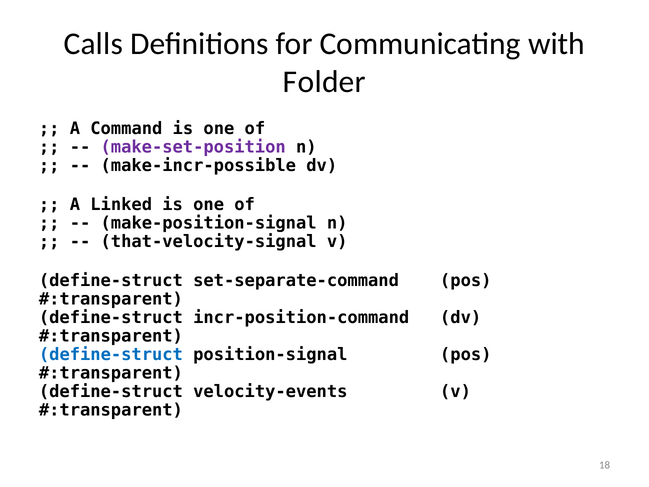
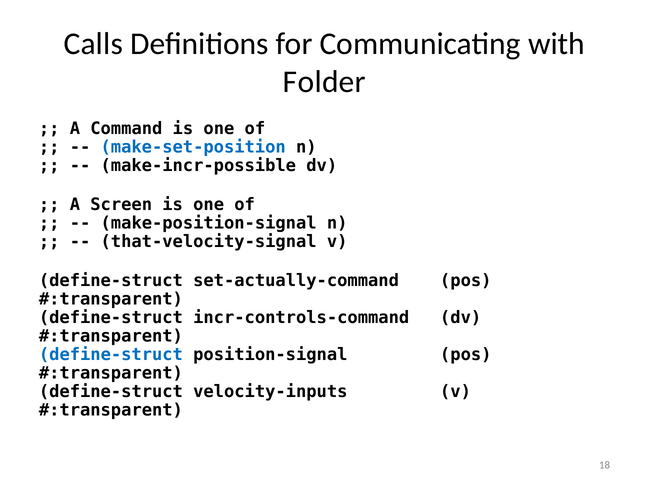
make-set-position colour: purple -> blue (193, 147)
Linked: Linked -> Screen (121, 204)
set-separate-command: set-separate-command -> set-actually-command (296, 280)
incr-position-command: incr-position-command -> incr-controls-command (301, 317)
velocity-events: velocity-events -> velocity-inputs (270, 391)
